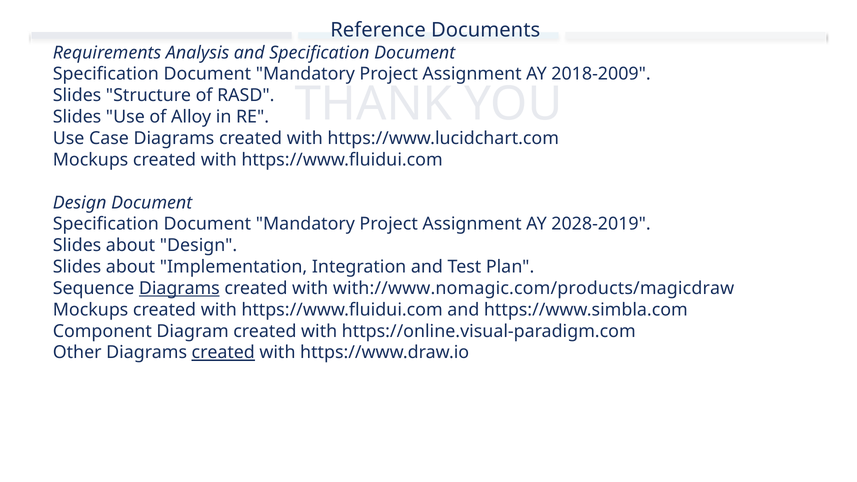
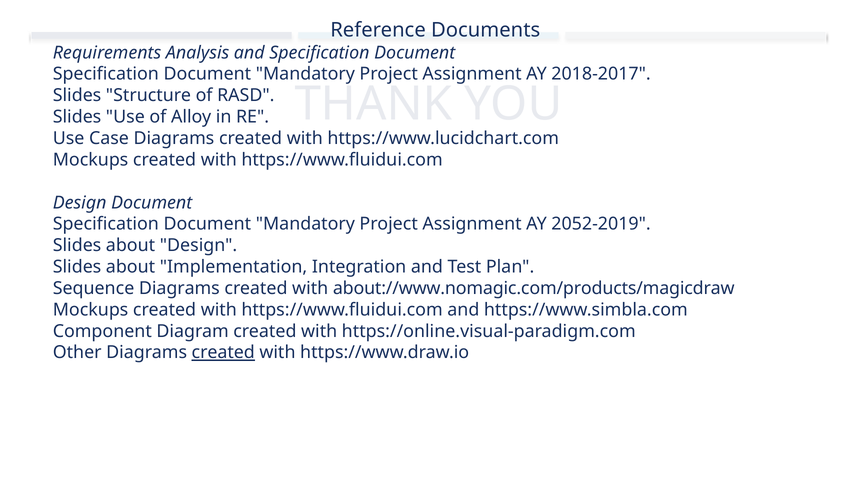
2018-2009: 2018-2009 -> 2018-2017 (601, 74)
2028-2019: 2028-2019 -> 2052-2019 (601, 224)
Diagrams underline: present -> none (179, 288)
with://www.nomagic.com/products/magicdraw: with://www.nomagic.com/products/magicdraw -> about://www.nomagic.com/products/magicdraw (534, 288)
